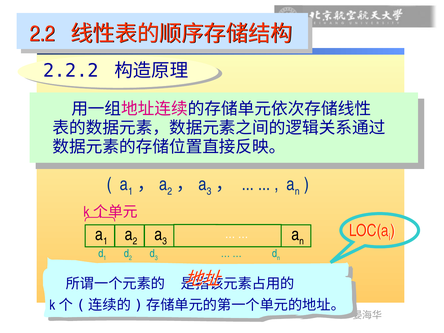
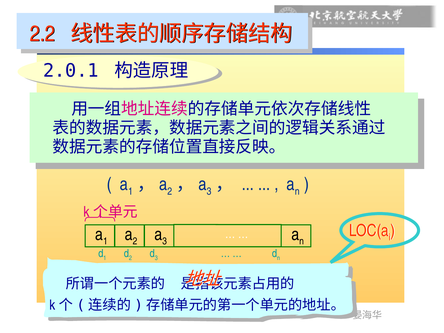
2.2.2: 2.2.2 -> 2.0.1 (71, 71)
